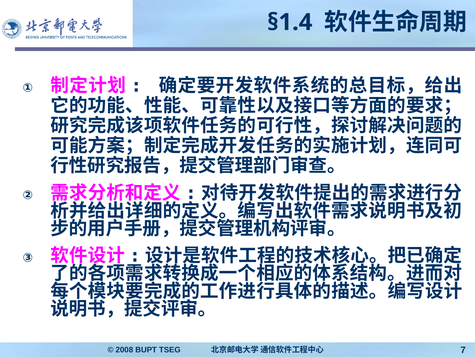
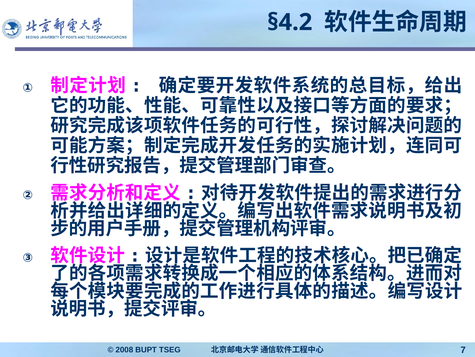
§1.4: §1.4 -> §4.2 (290, 22)
